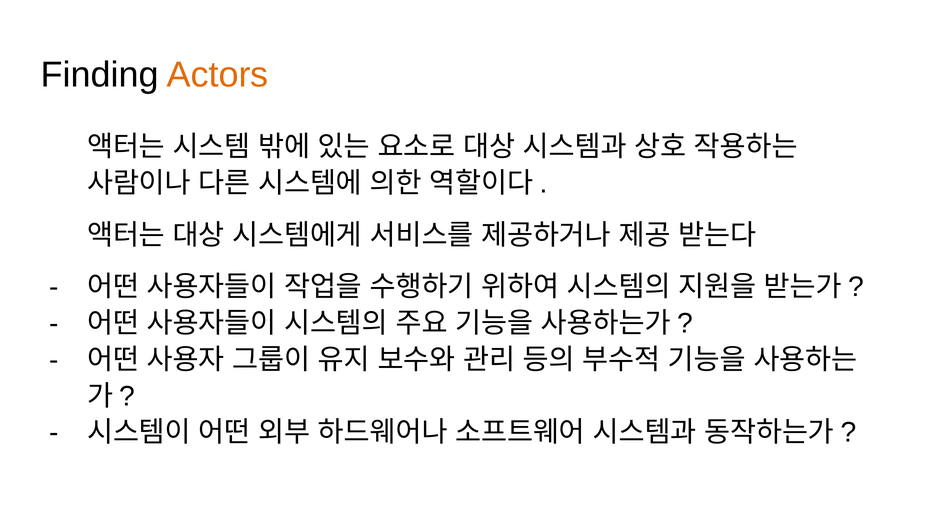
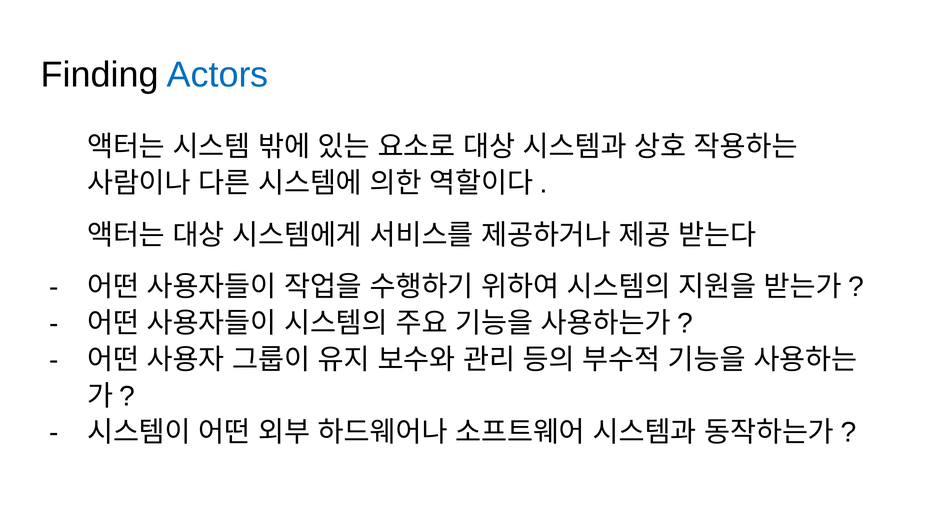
Actors colour: orange -> blue (218, 75)
